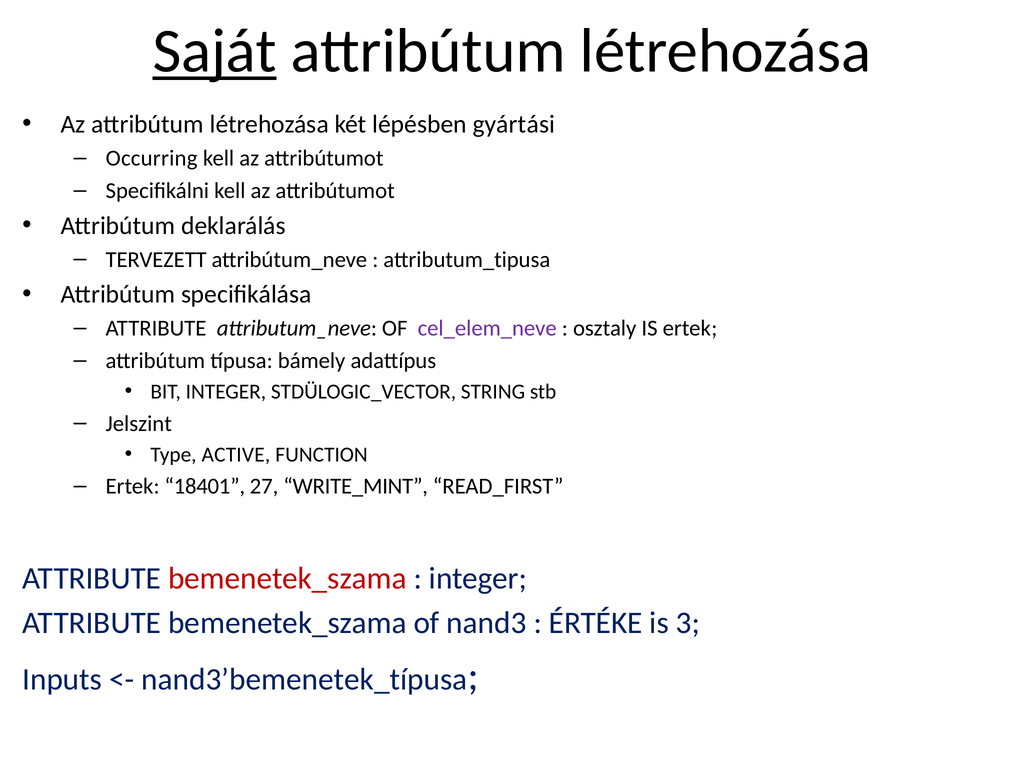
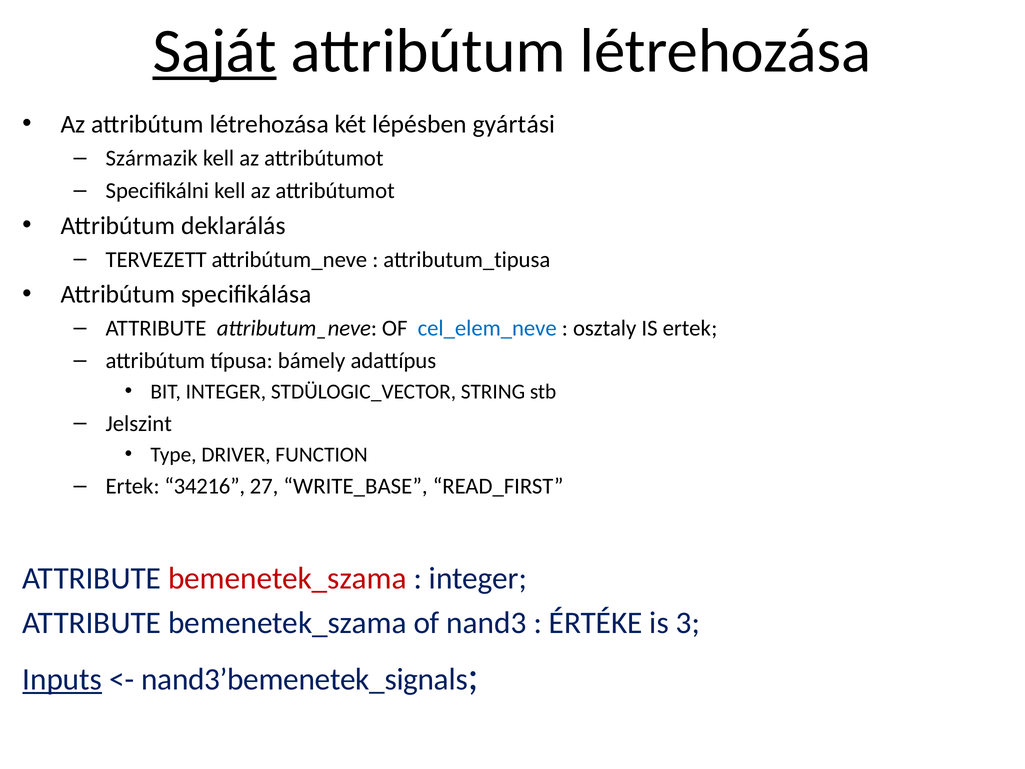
Occurring: Occurring -> Származik (152, 158)
cel_elem_neve colour: purple -> blue (487, 328)
ACTIVE: ACTIVE -> DRIVER (236, 454)
18401: 18401 -> 34216 (205, 486)
WRITE_MINT: WRITE_MINT -> WRITE_BASE (356, 486)
Inputs underline: none -> present (62, 679)
nand3’bemenetek_típusa: nand3’bemenetek_típusa -> nand3’bemenetek_signals (305, 679)
